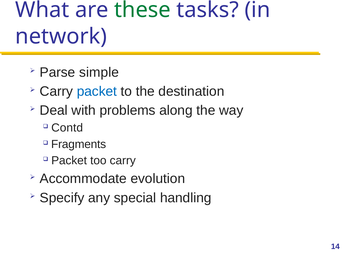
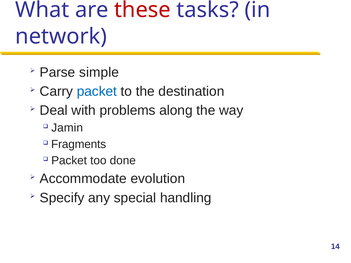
these colour: green -> red (142, 10)
Contd: Contd -> Jamin (67, 128)
too carry: carry -> done (123, 161)
